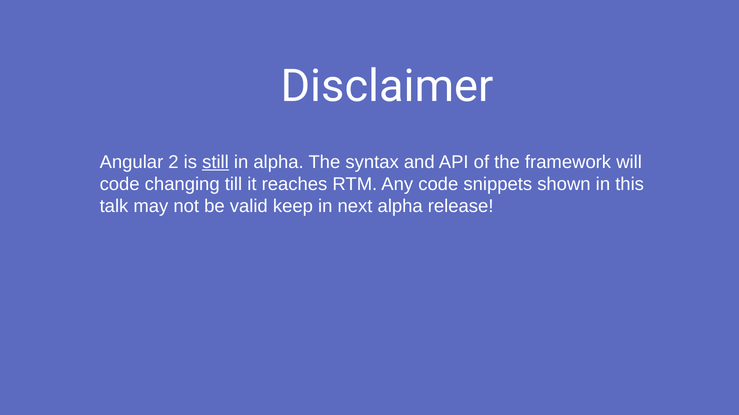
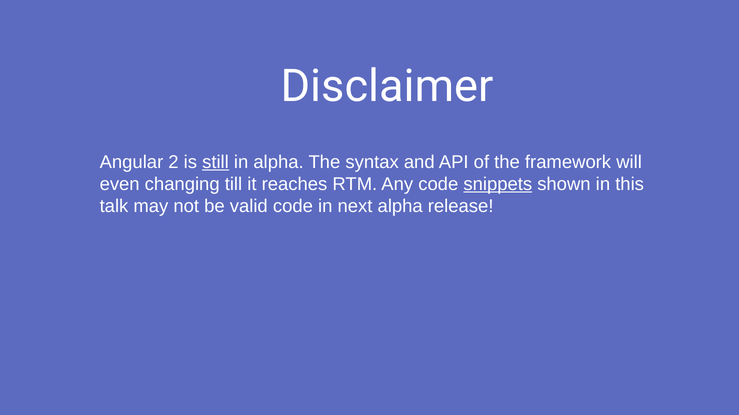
code: code -> even (120, 184)
snippets underline: none -> present (498, 184)
valid keep: keep -> code (293, 207)
